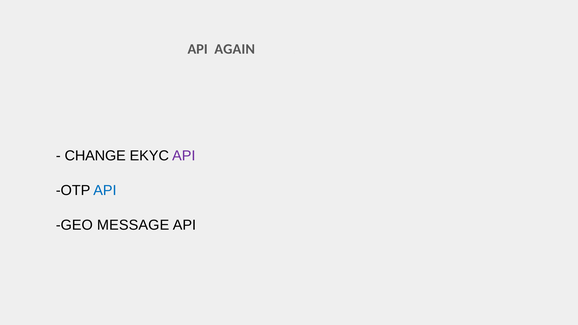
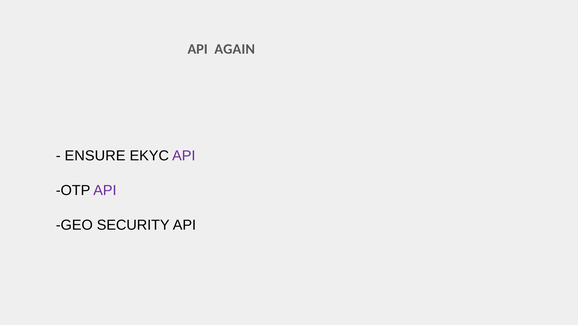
CHANGE: CHANGE -> ENSURE (95, 156)
API colour: blue -> purple (105, 190)
MESSAGE: MESSAGE -> SECURITY (133, 225)
